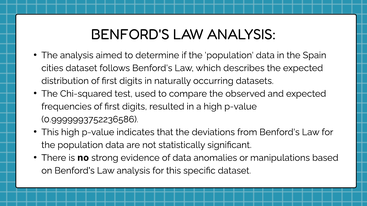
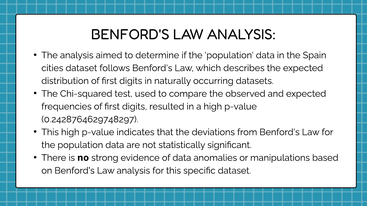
0.9999993752236586: 0.9999993752236586 -> 0.2428764629748297 (90, 120)
